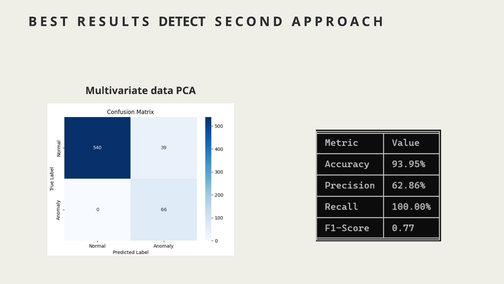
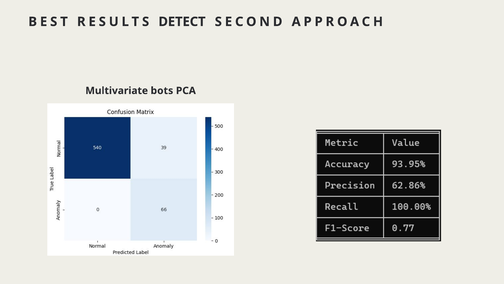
data: data -> bots (162, 91)
